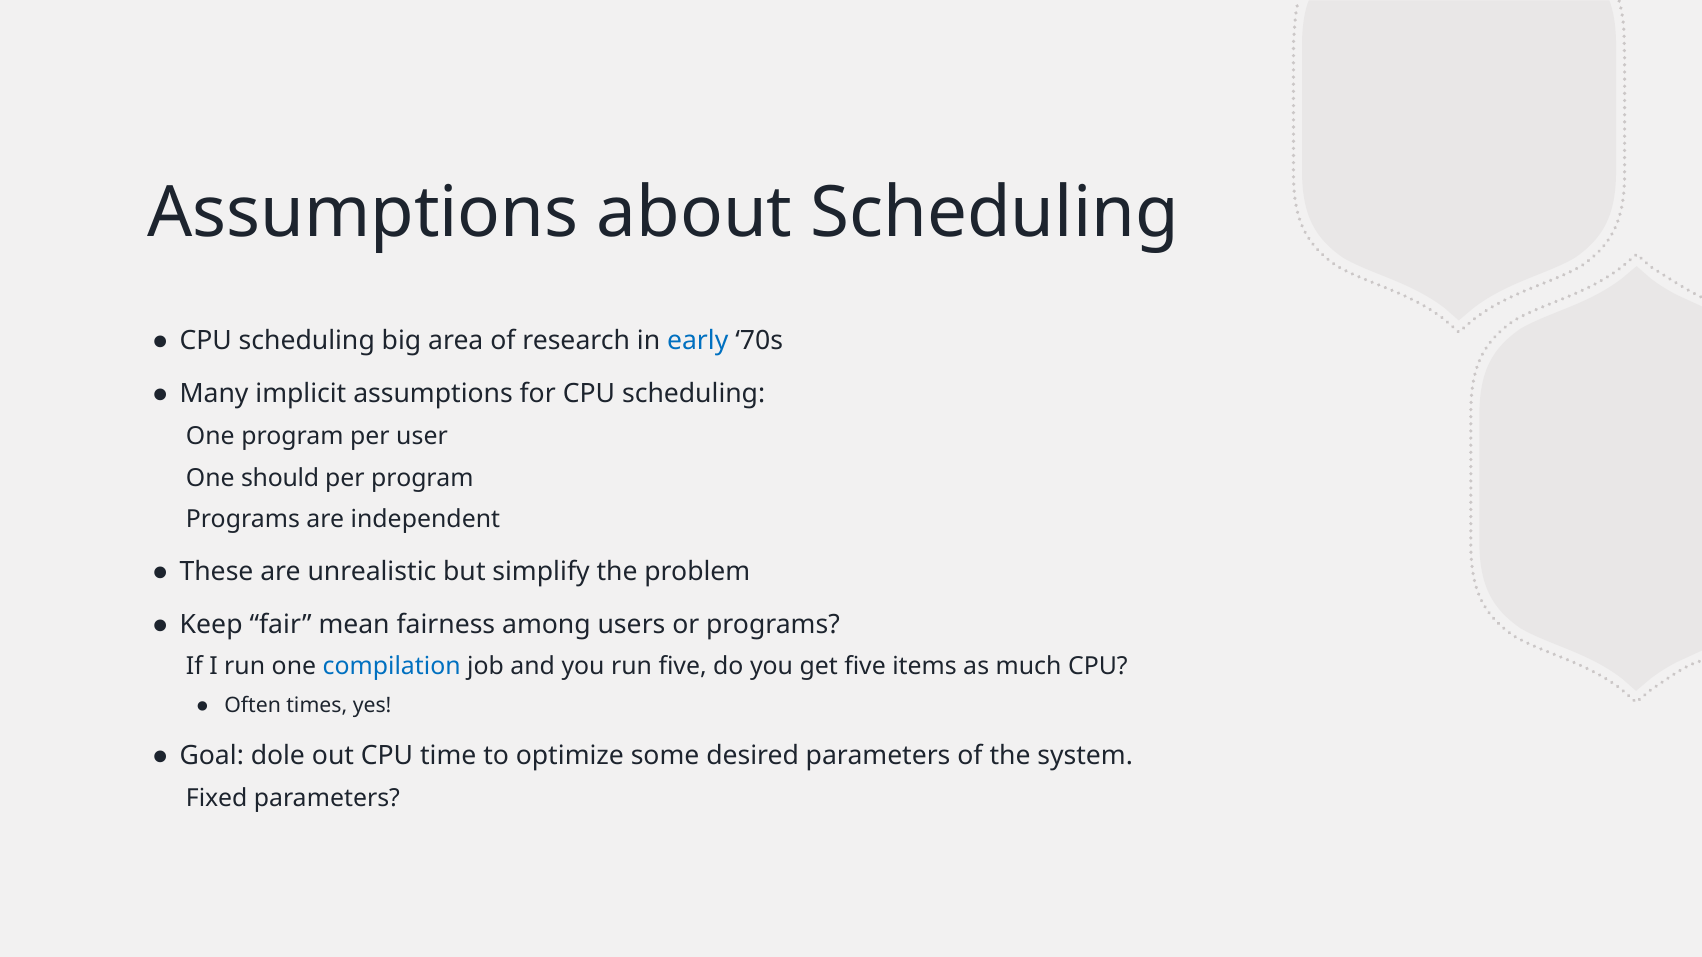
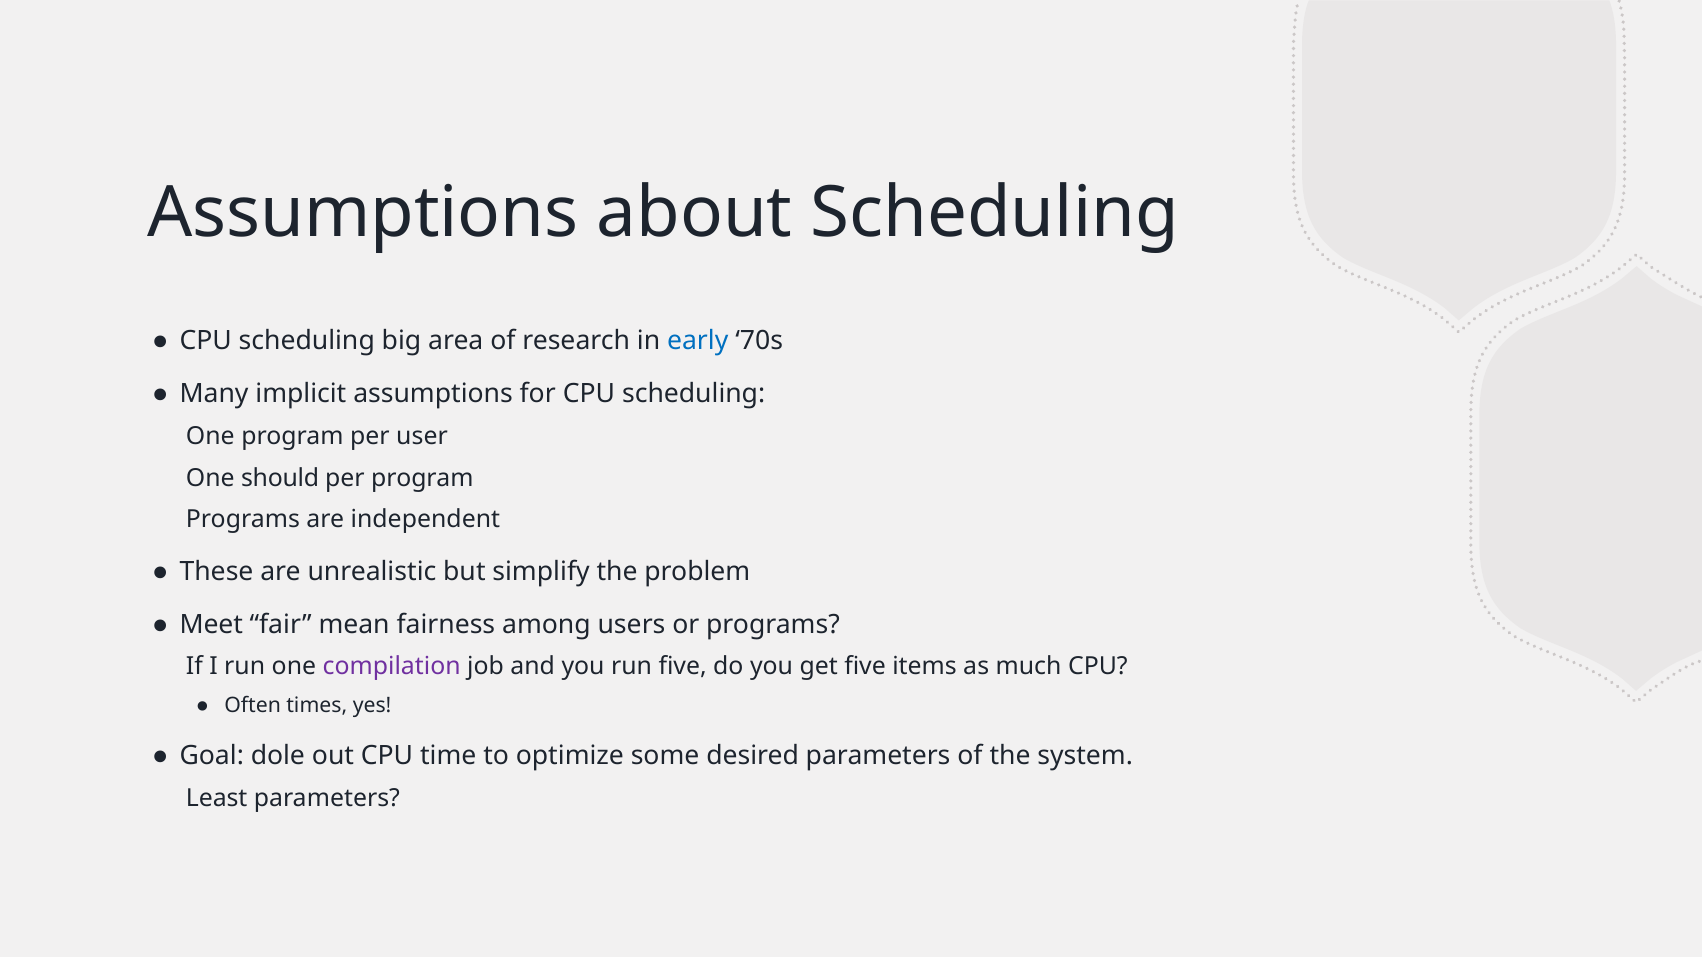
Keep: Keep -> Meet (211, 624)
compilation colour: blue -> purple (392, 667)
Fixed: Fixed -> Least (217, 798)
